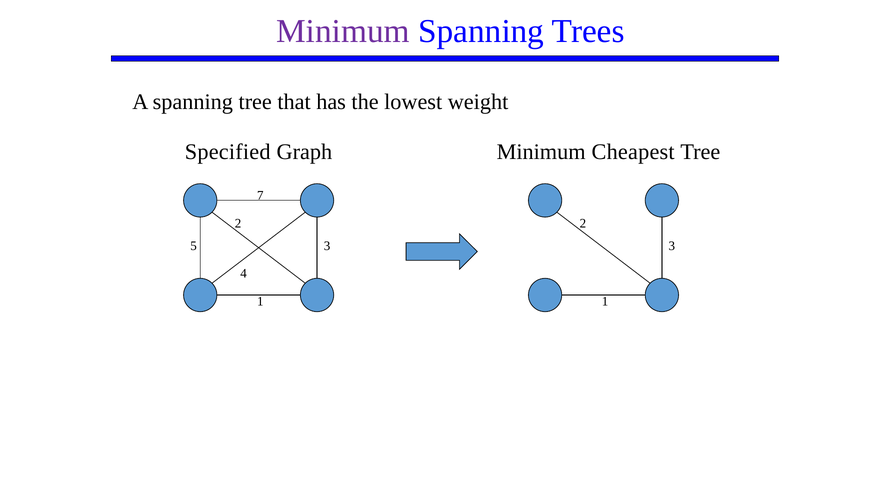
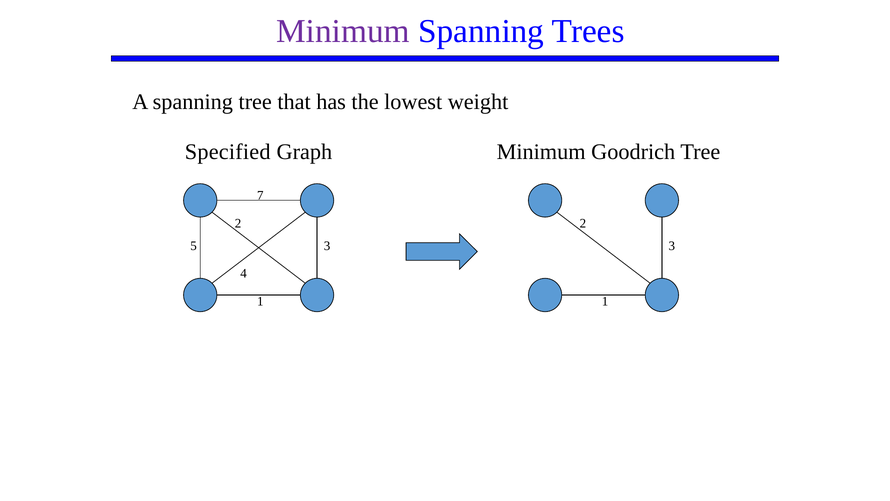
Cheapest: Cheapest -> Goodrich (633, 152)
